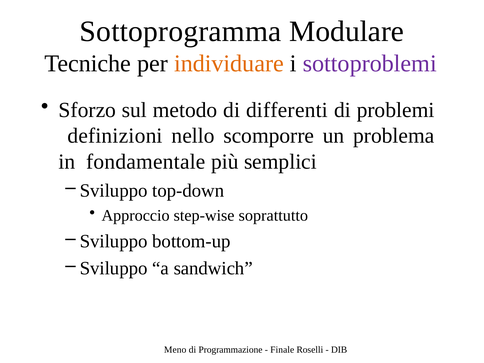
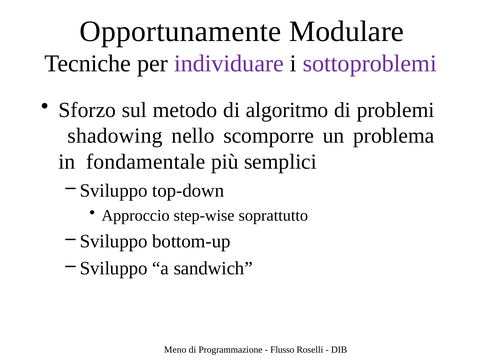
Sottoprogramma: Sottoprogramma -> Opportunamente (180, 32)
individuare colour: orange -> purple (229, 64)
differenti: differenti -> algoritmo (287, 110)
definizioni: definizioni -> shadowing (115, 136)
Finale: Finale -> Flusso (282, 350)
